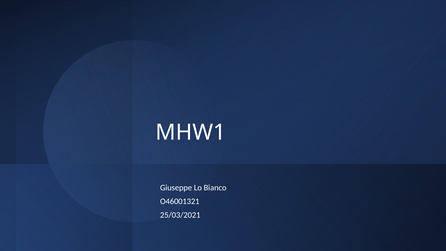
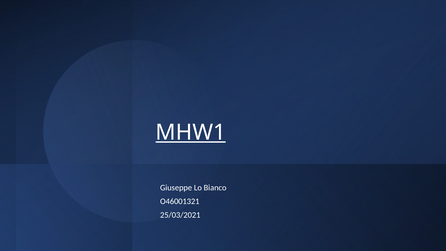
MHW1 underline: none -> present (191, 132)
